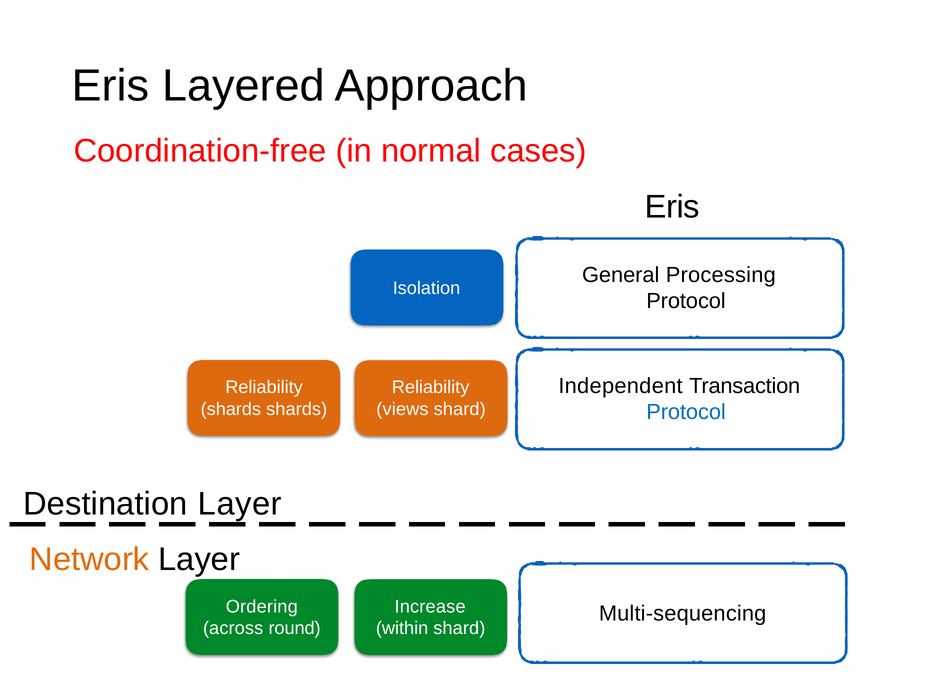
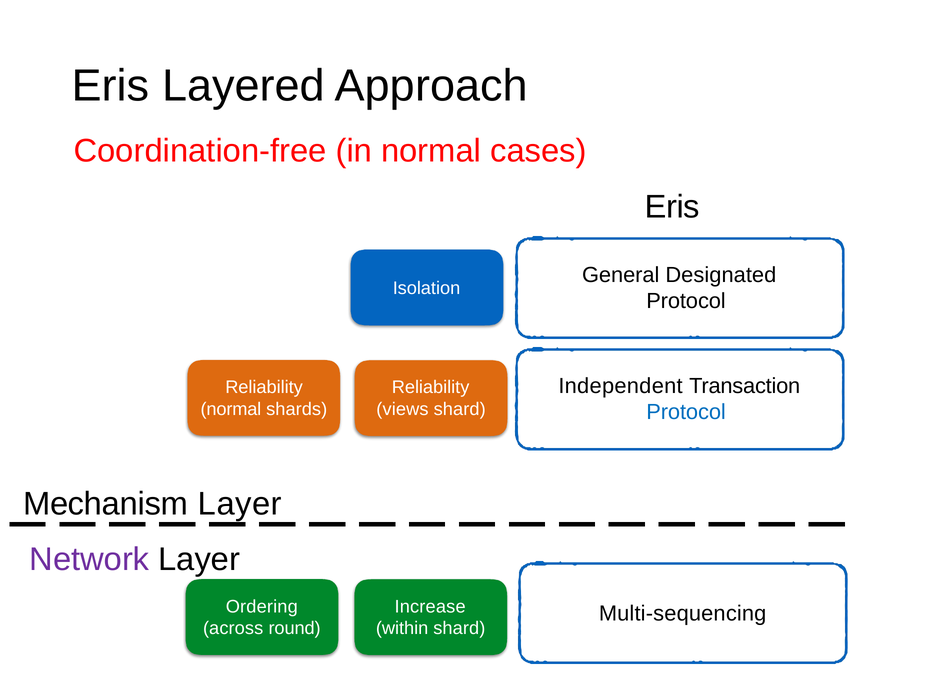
Processing: Processing -> Designated (721, 275)
shards: shards -> normal (231, 409)
Destination: Destination -> Mechanism (106, 504)
Network colour: orange -> purple (89, 560)
